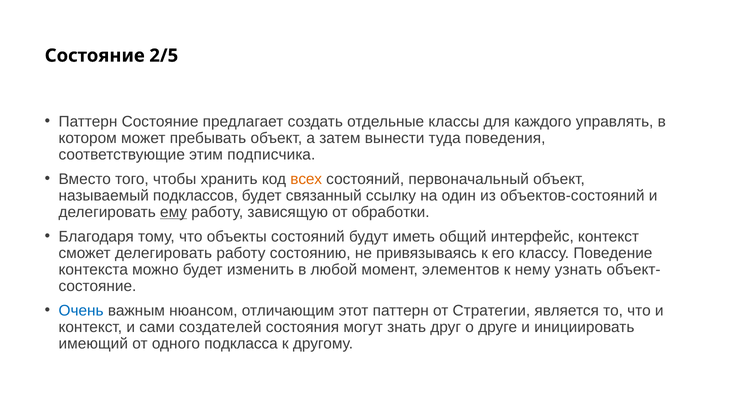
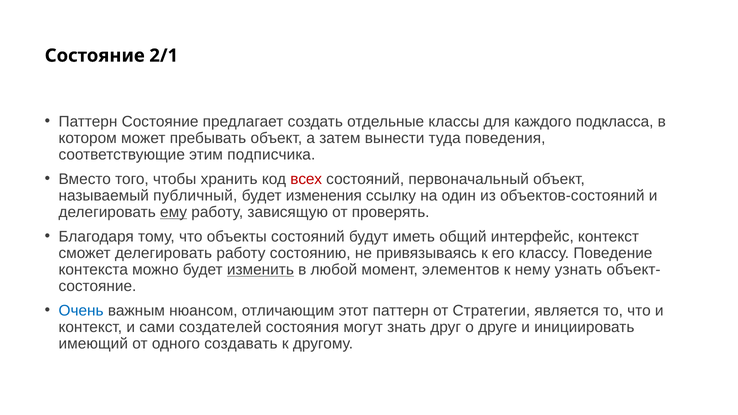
2/5: 2/5 -> 2/1 (164, 56)
управлять: управлять -> подкласса (615, 121)
всех colour: orange -> red (306, 179)
подклассов: подклассов -> публичный (195, 196)
связанный: связанный -> изменения (324, 196)
обработки: обработки -> проверять (391, 212)
изменить underline: none -> present (260, 270)
подкласса: подкласса -> создавать (241, 344)
